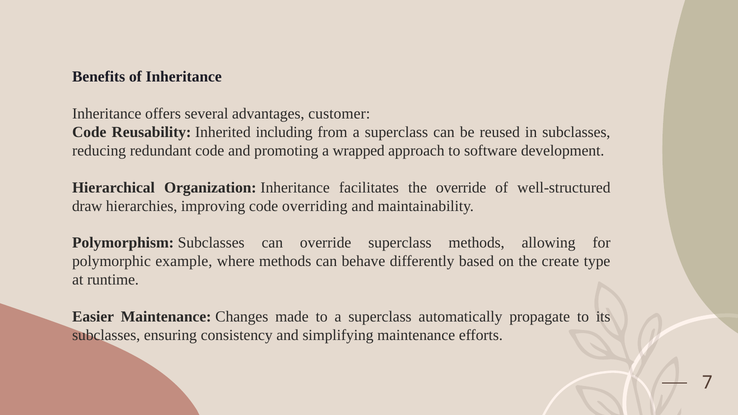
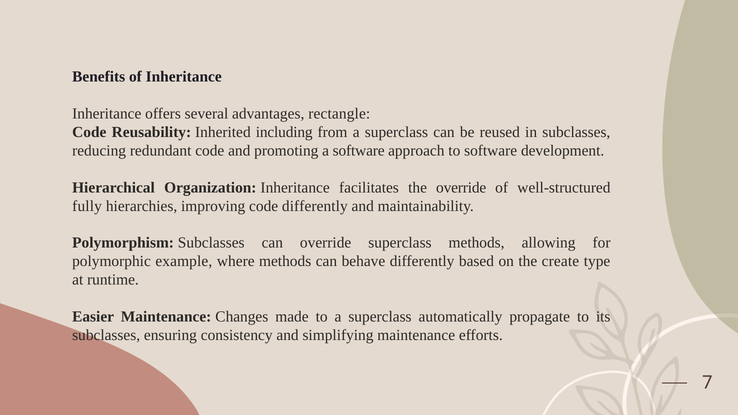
customer: customer -> rectangle (339, 114)
a wrapped: wrapped -> software (359, 151)
draw: draw -> fully (87, 206)
code overriding: overriding -> differently (315, 206)
